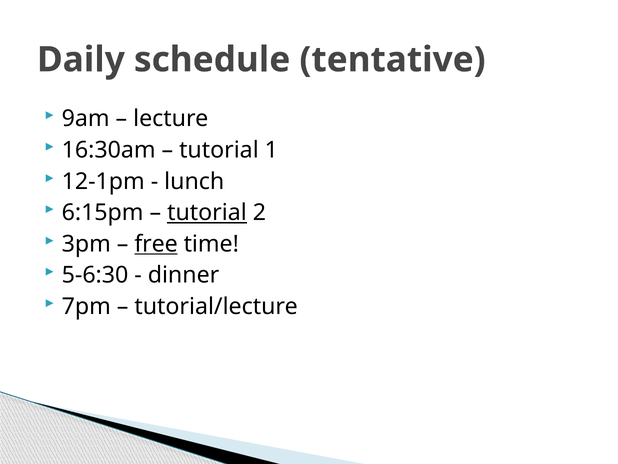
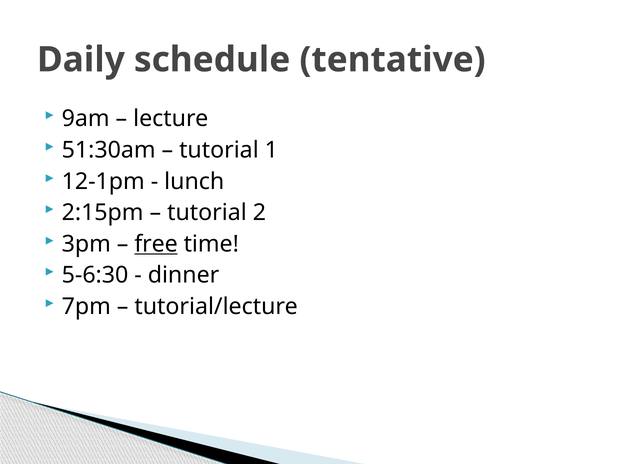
16:30am: 16:30am -> 51:30am (109, 150)
6:15pm: 6:15pm -> 2:15pm (103, 212)
tutorial underline: present -> none (207, 212)
